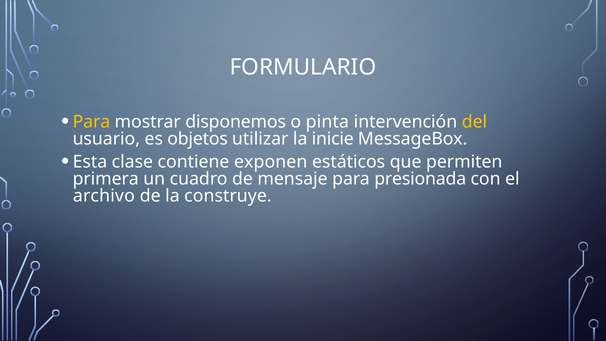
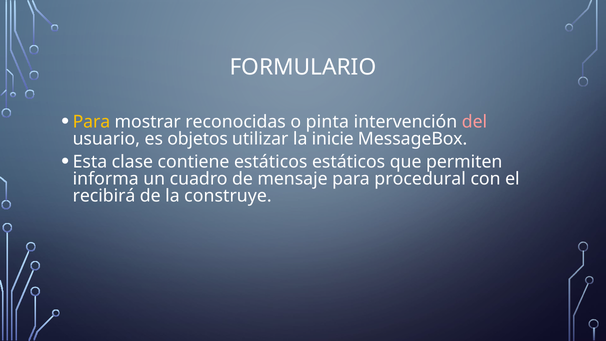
disponemos: disponemos -> reconocidas (236, 122)
del colour: yellow -> pink (474, 122)
contiene exponen: exponen -> estáticos (271, 162)
primera: primera -> informa (106, 179)
presionada: presionada -> procedural (420, 179)
archivo: archivo -> recibirá (104, 196)
